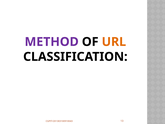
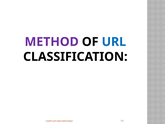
URL colour: orange -> blue (114, 42)
